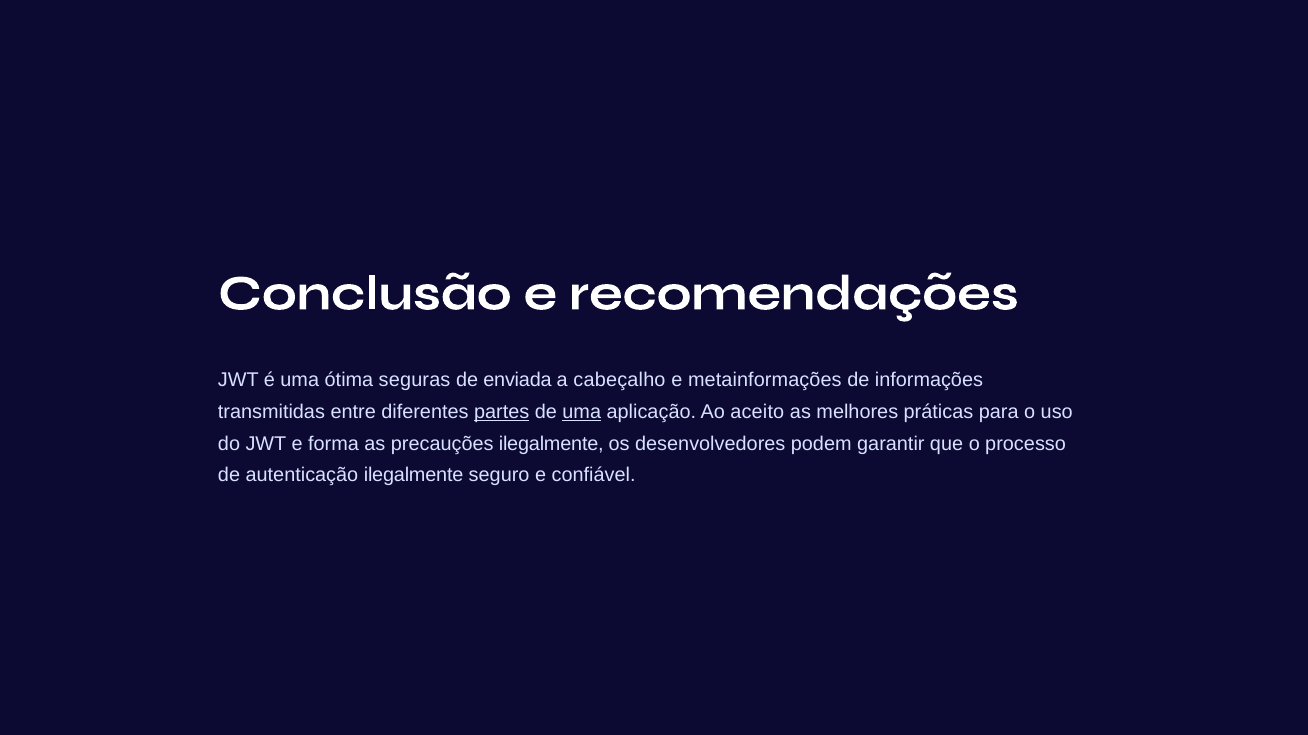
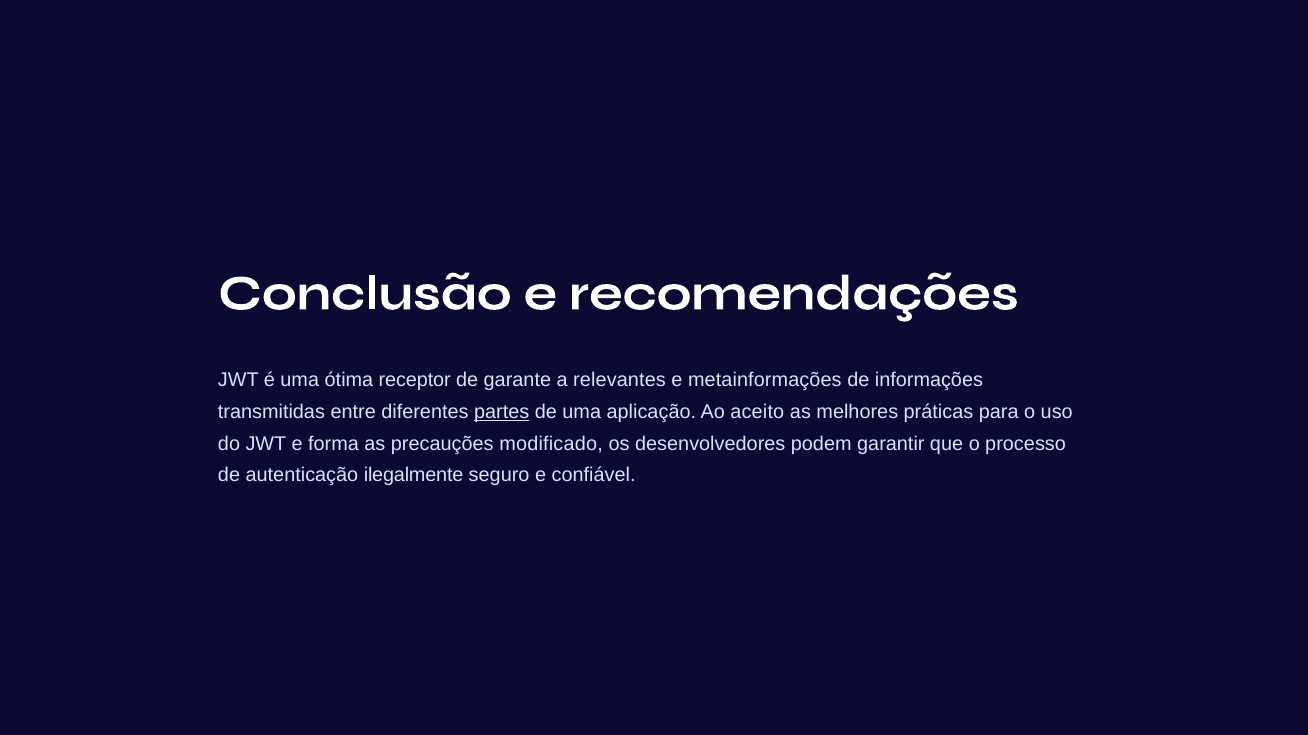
seguras: seguras -> receptor (415, 381)
enviada: enviada -> garante (517, 381)
cabeçalho: cabeçalho -> relevantes (620, 381)
uma underline: present -> none (582, 412)
precauções ilegalmente: ilegalmente -> modificado (551, 444)
